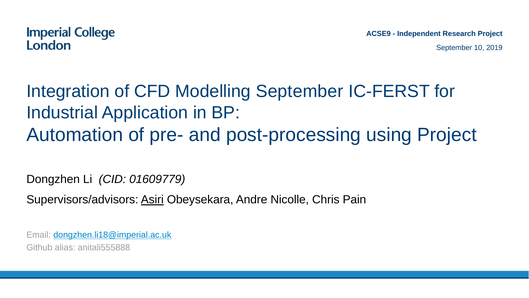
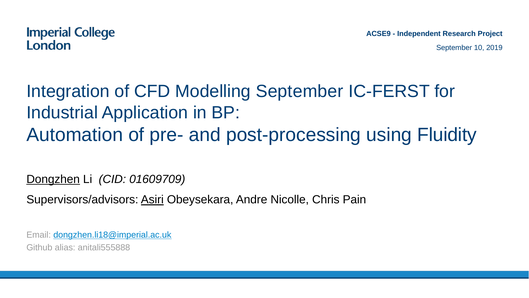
using Project: Project -> Fluidity (447, 135)
Dongzhen underline: none -> present (53, 179)
01609779: 01609779 -> 01609709 (157, 179)
